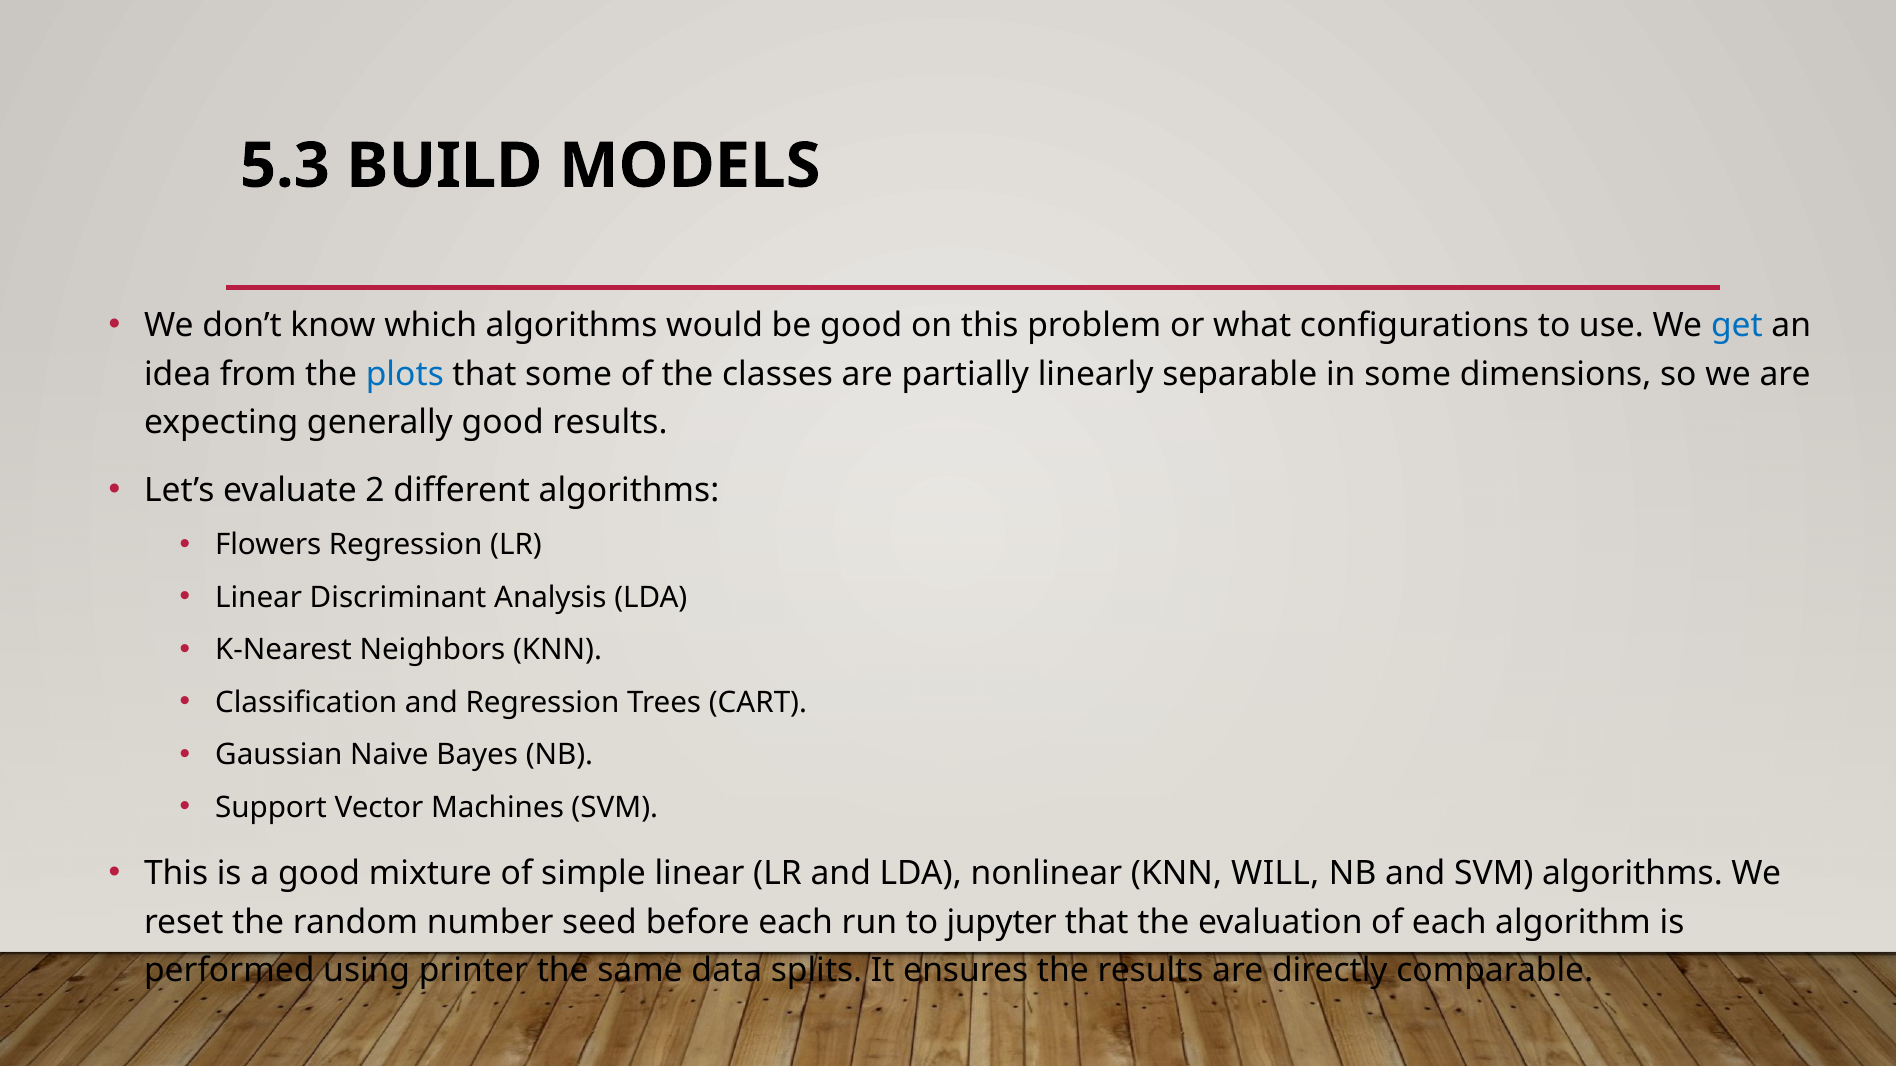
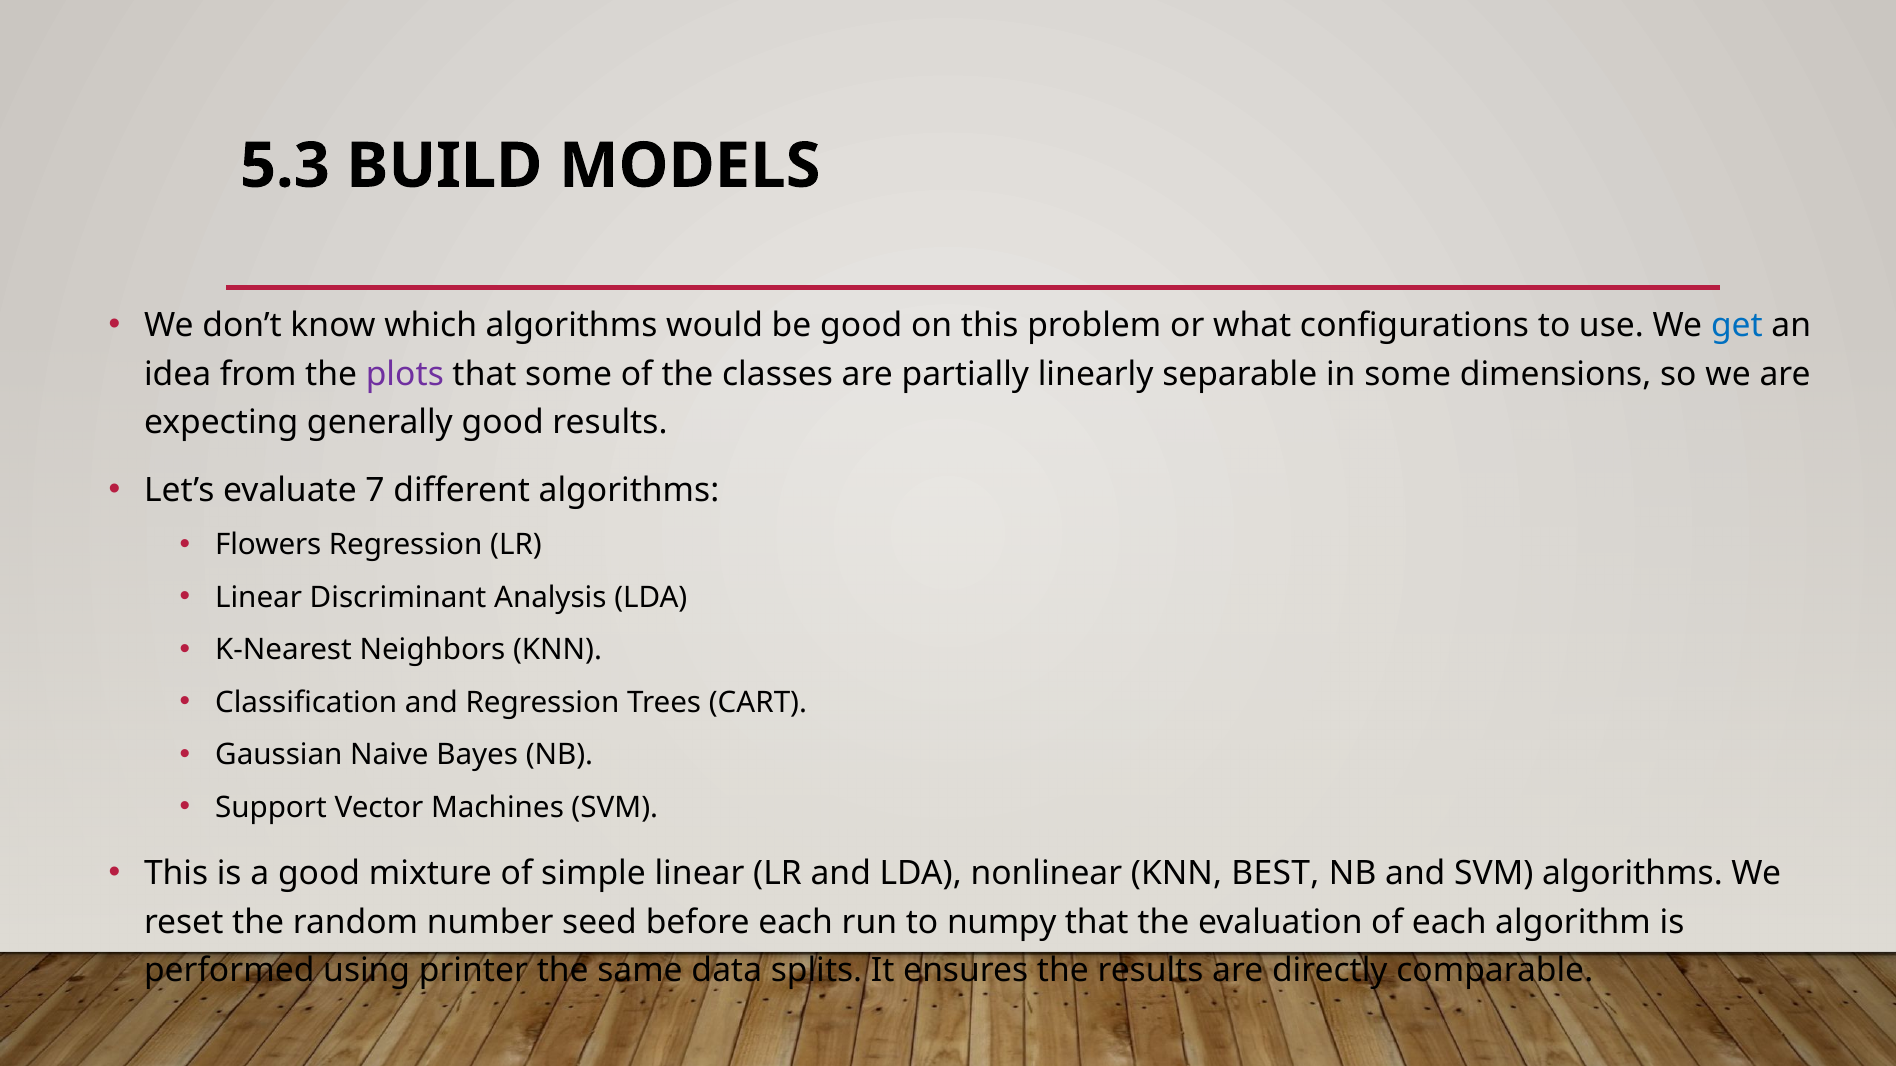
plots colour: blue -> purple (405, 374)
2: 2 -> 7 (375, 491)
WILL: WILL -> BEST (1275, 874)
jupyter: jupyter -> numpy (1002, 922)
